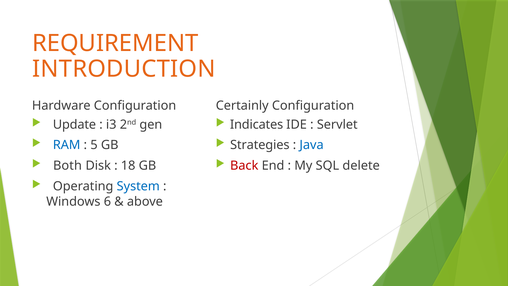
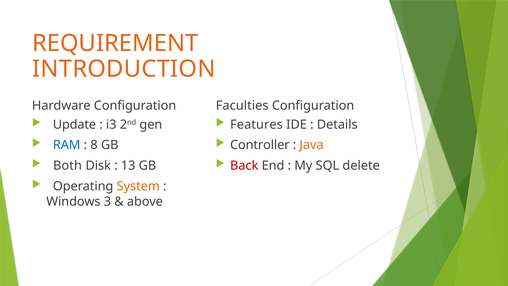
Certainly: Certainly -> Faculties (242, 105)
Indicates: Indicates -> Features (256, 124)
Servlet: Servlet -> Details (337, 124)
5: 5 -> 8 (94, 145)
Strategies: Strategies -> Controller (260, 145)
Java colour: blue -> orange (312, 145)
18: 18 -> 13 (128, 166)
System colour: blue -> orange (138, 186)
6: 6 -> 3 (107, 201)
